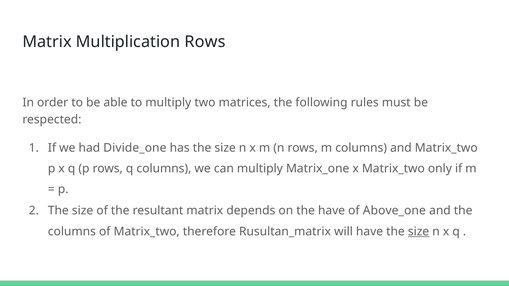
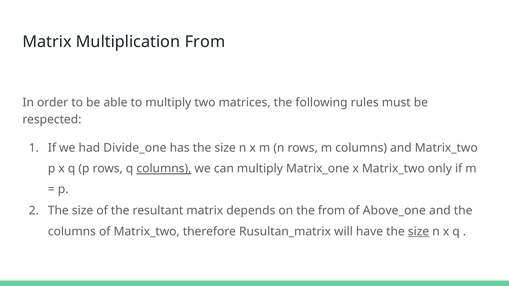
Multiplication Rows: Rows -> From (205, 42)
columns underline: none -> present (164, 169)
the have: have -> from (332, 211)
